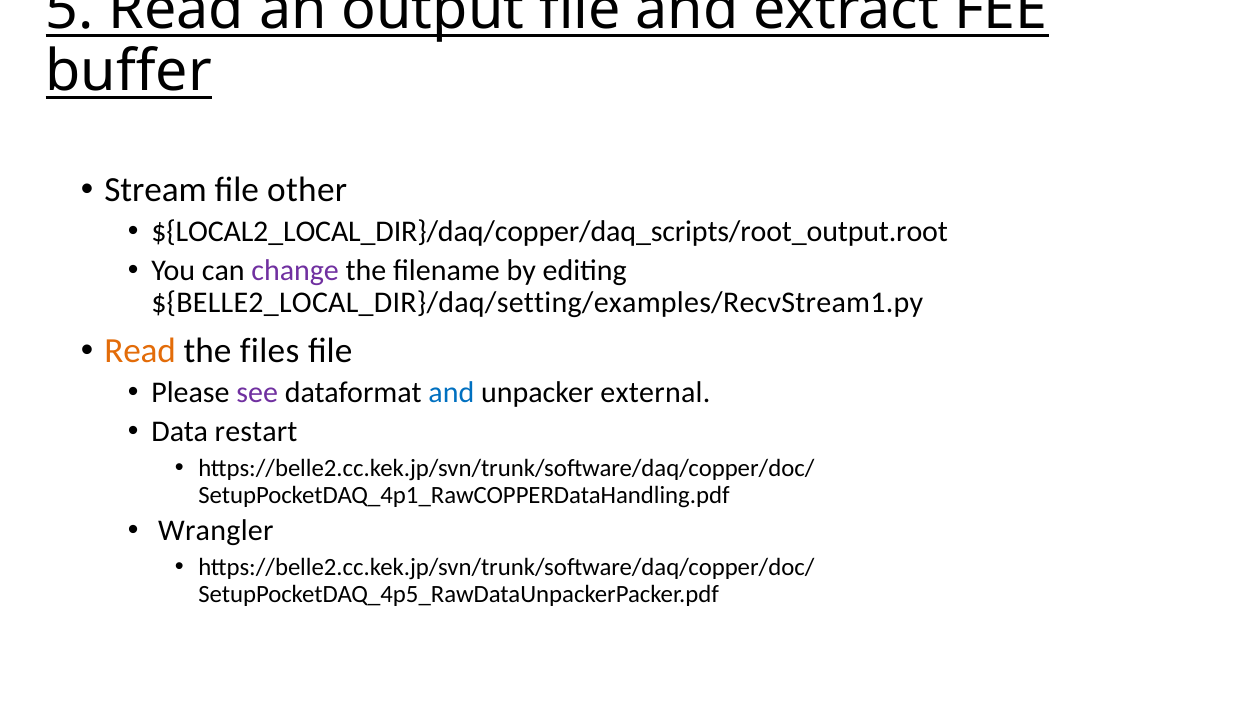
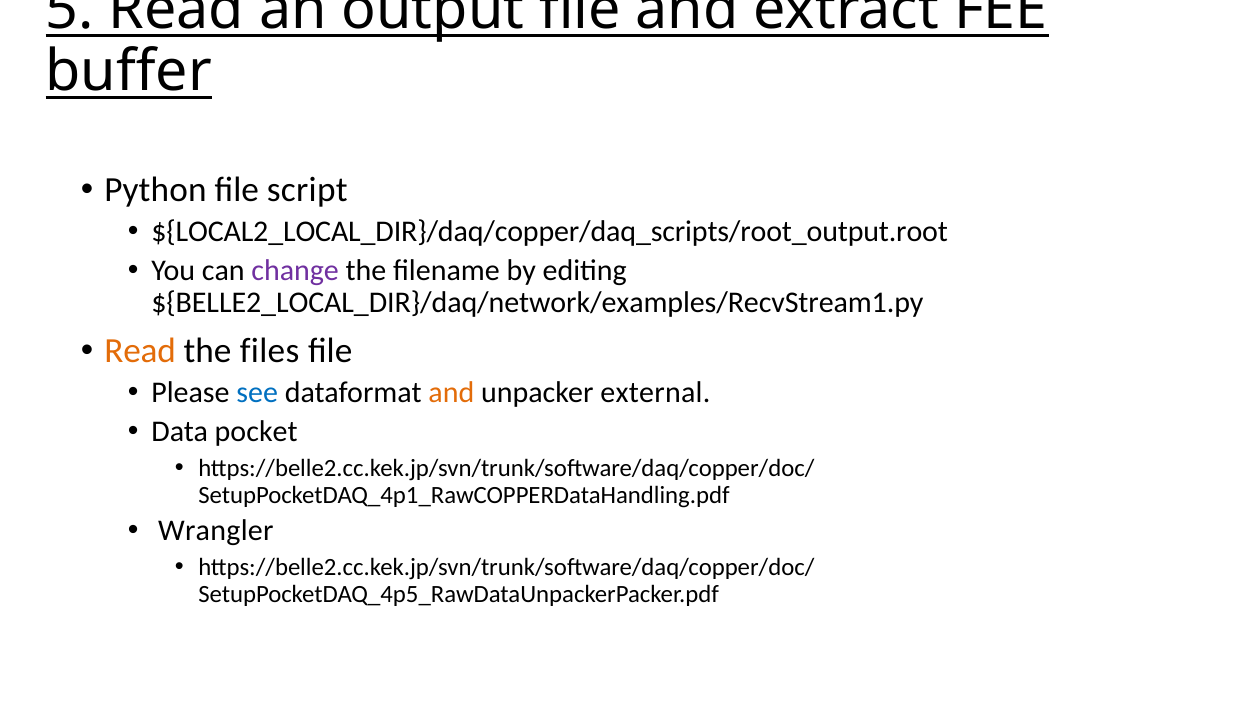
Stream: Stream -> Python (155, 190)
other: other -> script (307, 190)
${BELLE2_LOCAL_DIR}/daq/setting/examples/RecvStream1.py: ${BELLE2_LOCAL_DIR}/daq/setting/examples/RecvStream1.py -> ${BELLE2_LOCAL_DIR}/daq/network/examples/RecvStream1.py (537, 303)
see colour: purple -> blue (257, 393)
and colour: blue -> orange (451, 393)
restart: restart -> pocket (256, 432)
